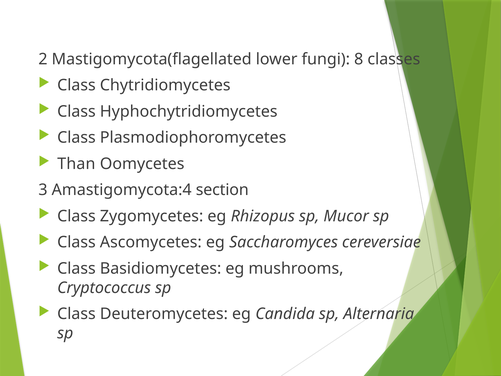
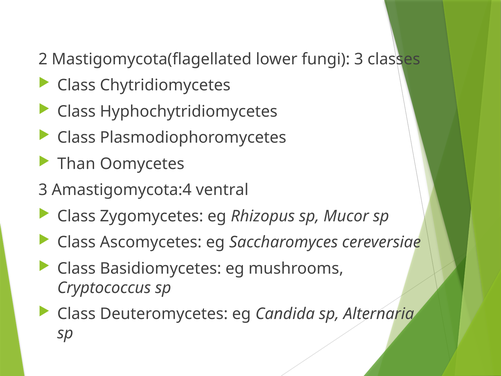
fungi 8: 8 -> 3 (359, 59)
section: section -> ventral (222, 190)
